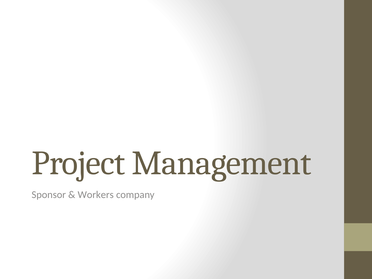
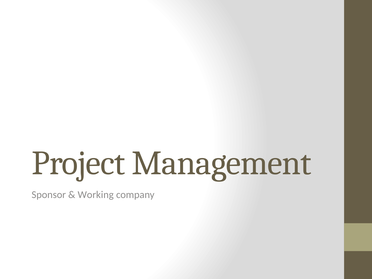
Workers: Workers -> Working (96, 195)
